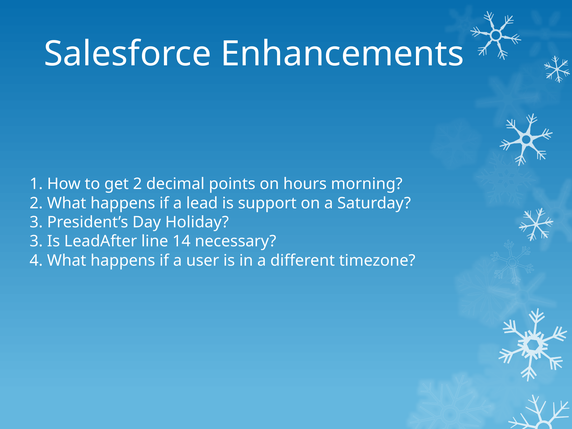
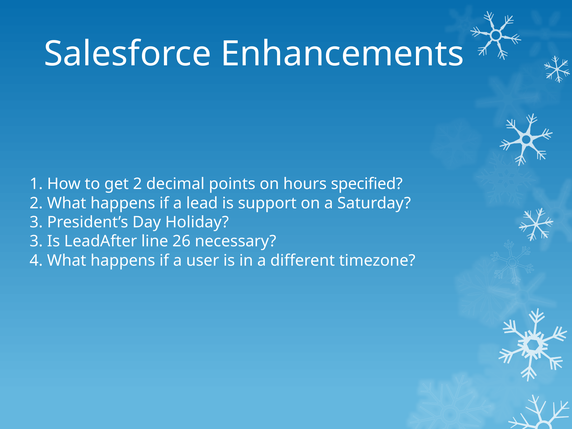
morning: morning -> specified (367, 184)
14: 14 -> 26 (182, 241)
